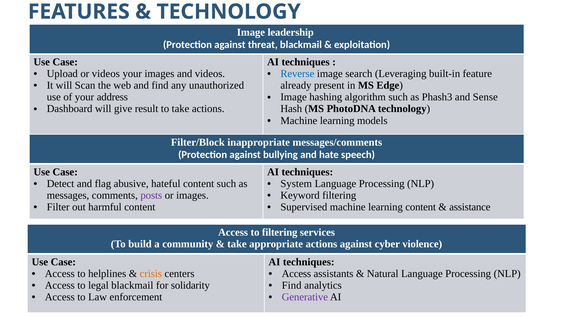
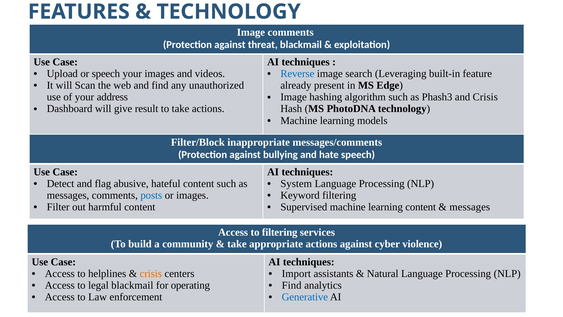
Image leadership: leadership -> comments (291, 32)
or videos: videos -> speech (106, 74)
and Sense: Sense -> Crisis (485, 97)
posts colour: purple -> blue (151, 195)
assistance: assistance -> messages (470, 207)
Access: Access -> Import (296, 273)
solidarity: solidarity -> operating (190, 285)
Generative colour: purple -> blue (305, 297)
